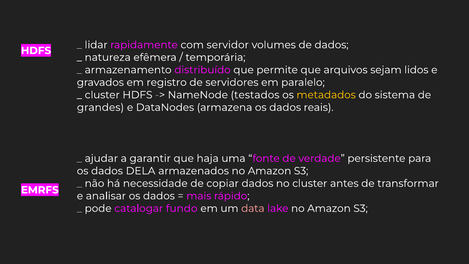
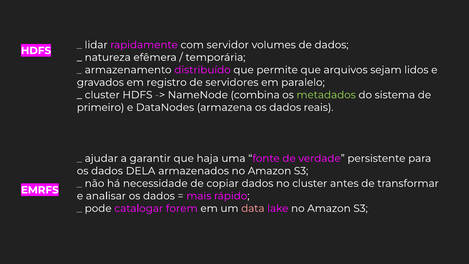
testados: testados -> combina (255, 95)
metadados colour: yellow -> light green (326, 95)
grandes: grandes -> primeiro (101, 107)
fundo: fundo -> forem (182, 208)
